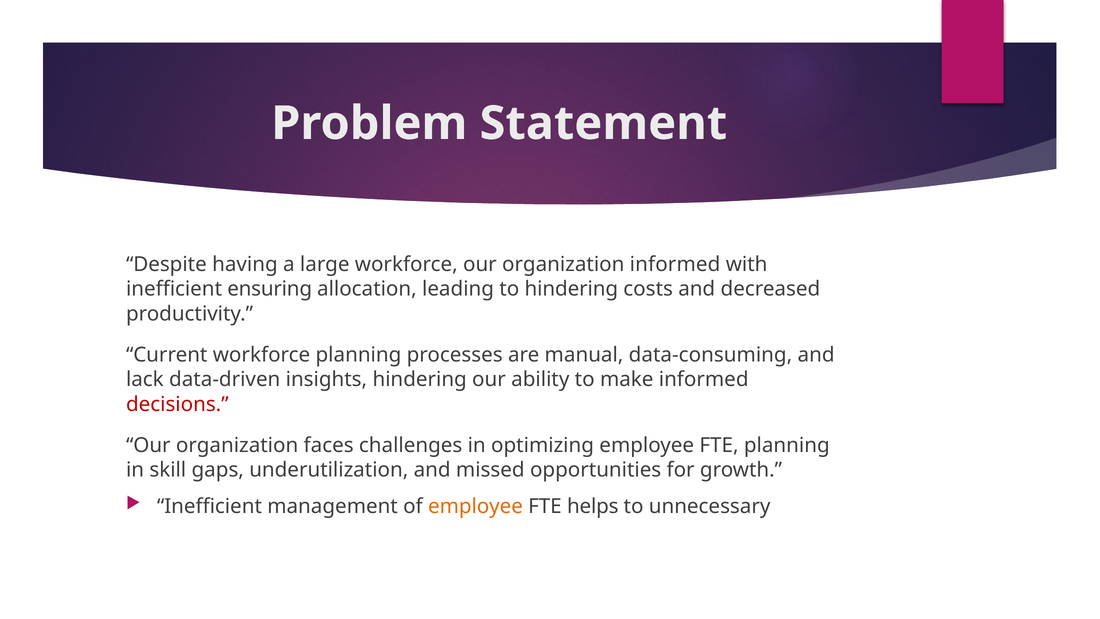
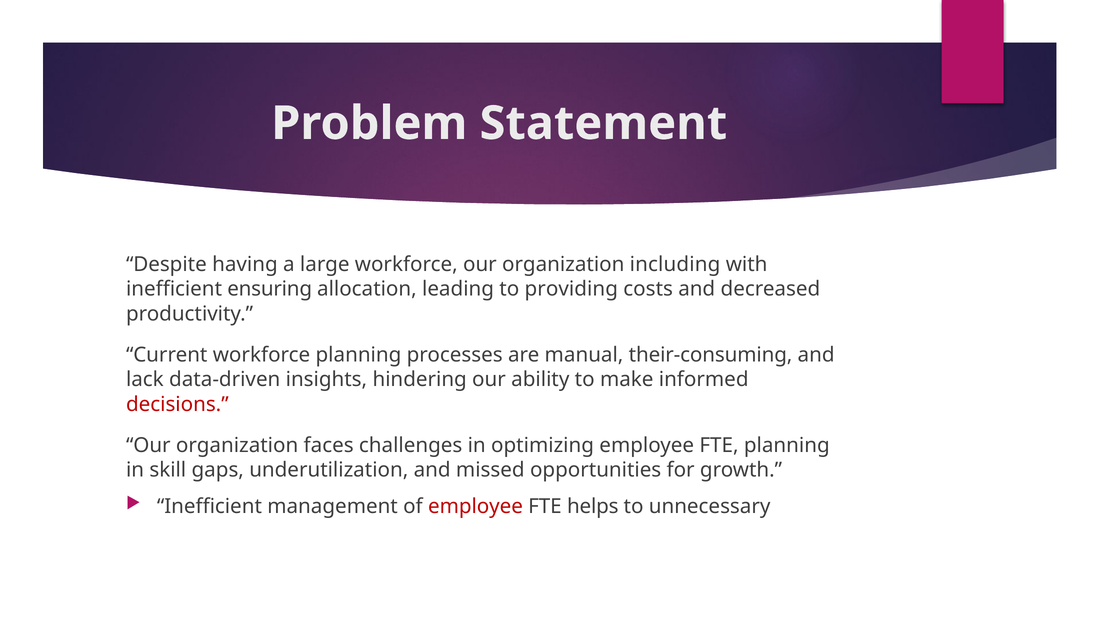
organization informed: informed -> including (675, 264)
to hindering: hindering -> providing (571, 289)
data-consuming: data-consuming -> their-consuming (711, 355)
employee colour: orange -> red (475, 506)
